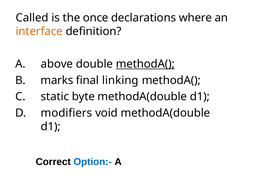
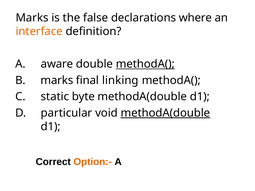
Called: Called -> Marks (32, 18)
once: once -> false (96, 18)
above: above -> aware (57, 64)
modifiers: modifiers -> particular (67, 113)
methodA(double underline: none -> present (165, 113)
Option:- colour: blue -> orange (93, 162)
